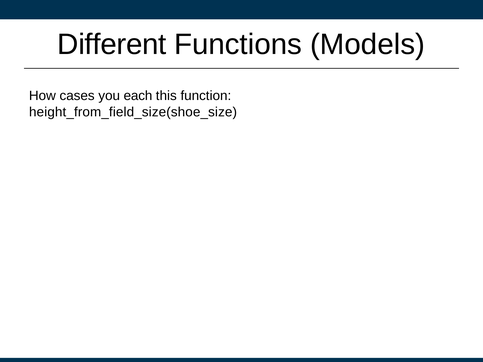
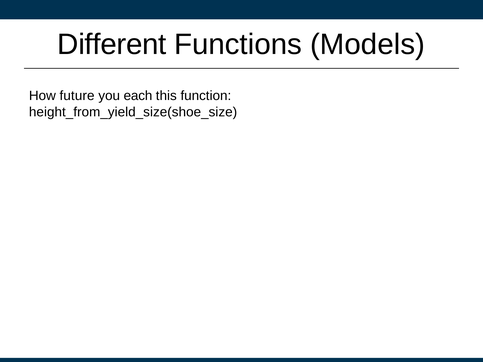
cases: cases -> future (77, 96)
height_from_field_size(shoe_size: height_from_field_size(shoe_size -> height_from_yield_size(shoe_size (133, 112)
